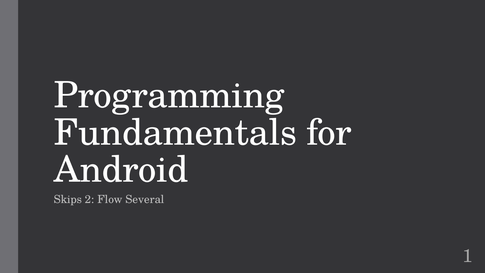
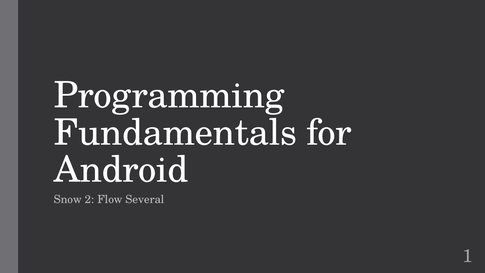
Skips: Skips -> Snow (68, 199)
